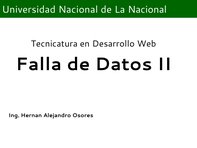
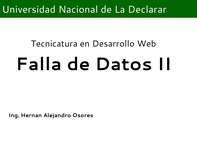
La Nacional: Nacional -> Declarar (147, 10)
